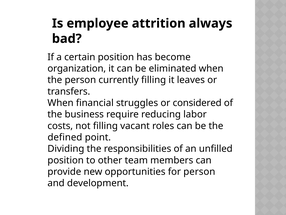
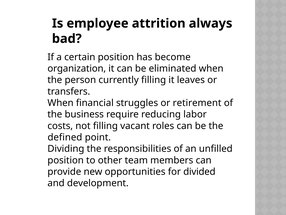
considered: considered -> retirement (197, 103)
for person: person -> divided (199, 171)
